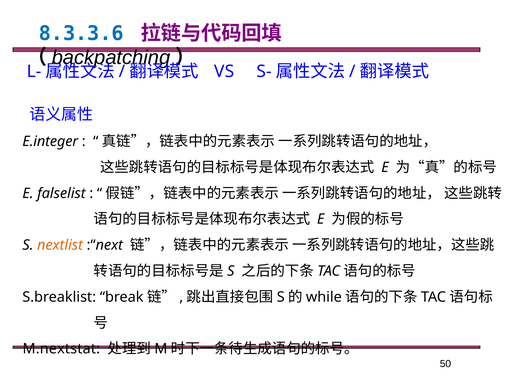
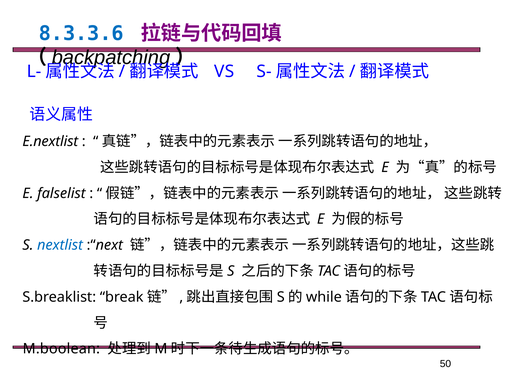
E.integer: E.integer -> E.nextlist (50, 142)
nextlist colour: orange -> blue (60, 245)
M.nextstat: M.nextstat -> M.boolean (61, 349)
